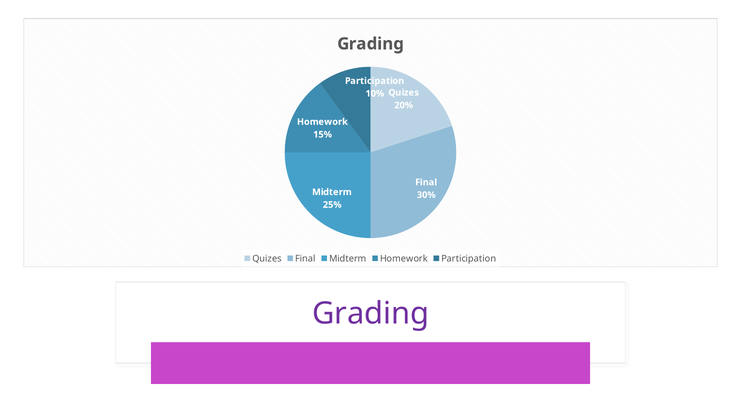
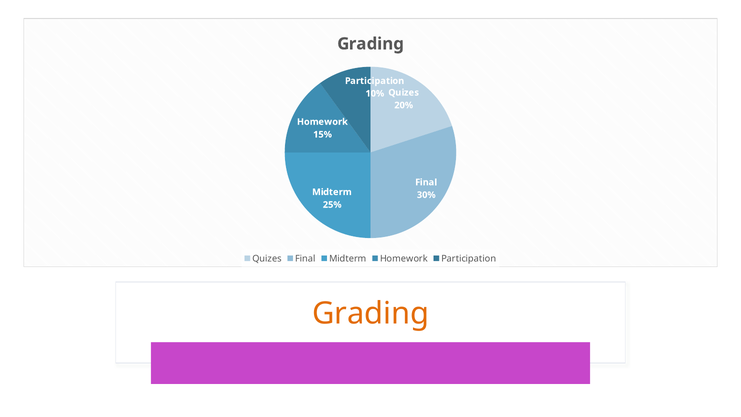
Grading colour: purple -> orange (371, 313)
